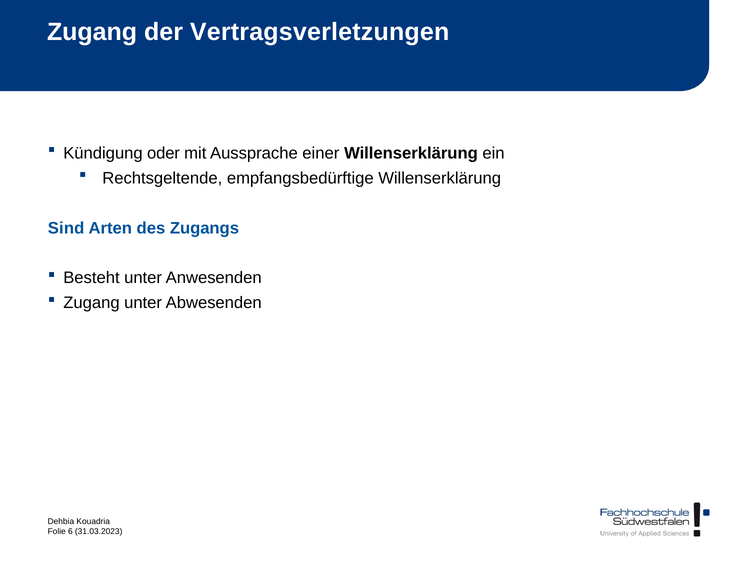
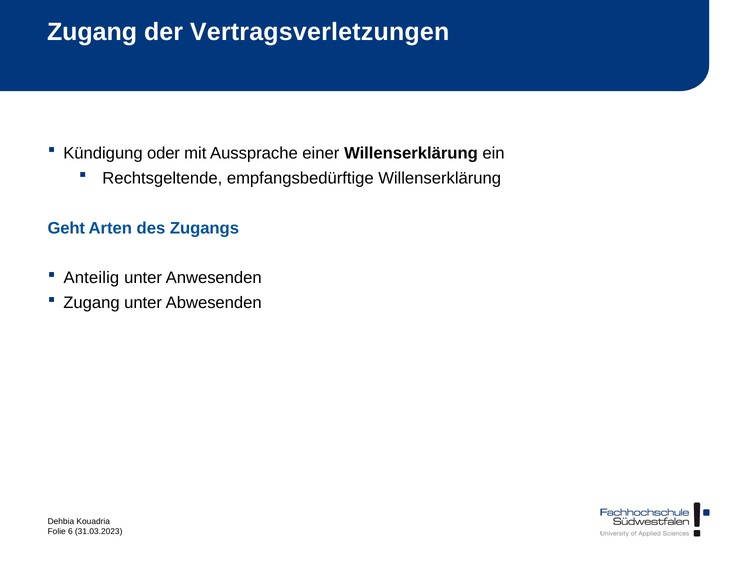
Sind: Sind -> Geht (66, 228)
Besteht: Besteht -> Anteilig (91, 278)
